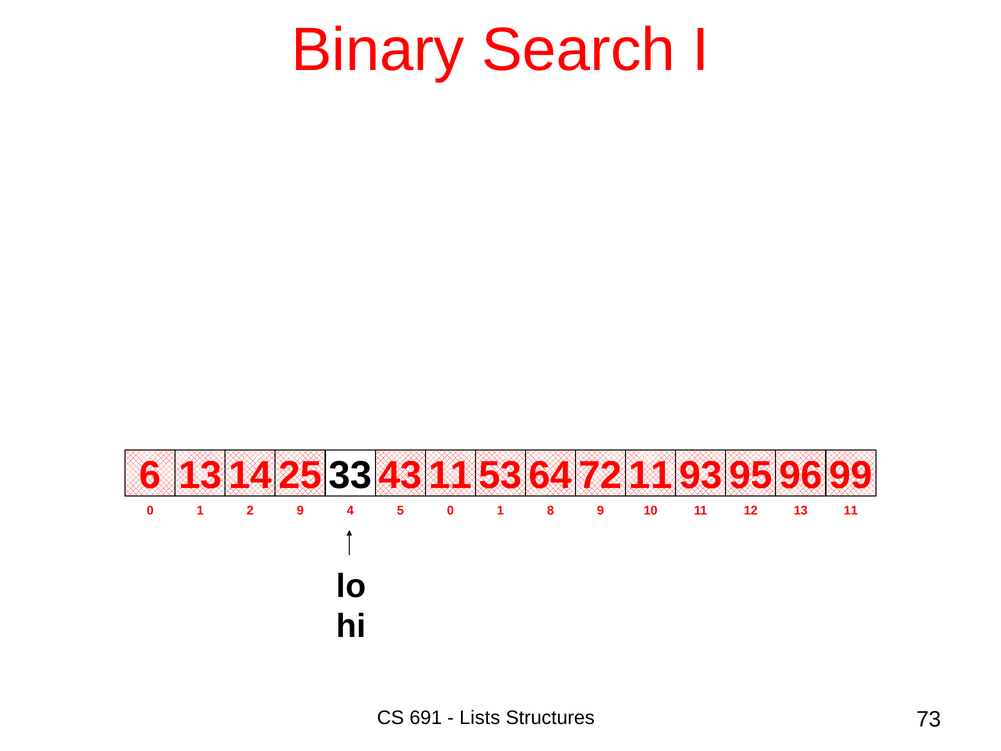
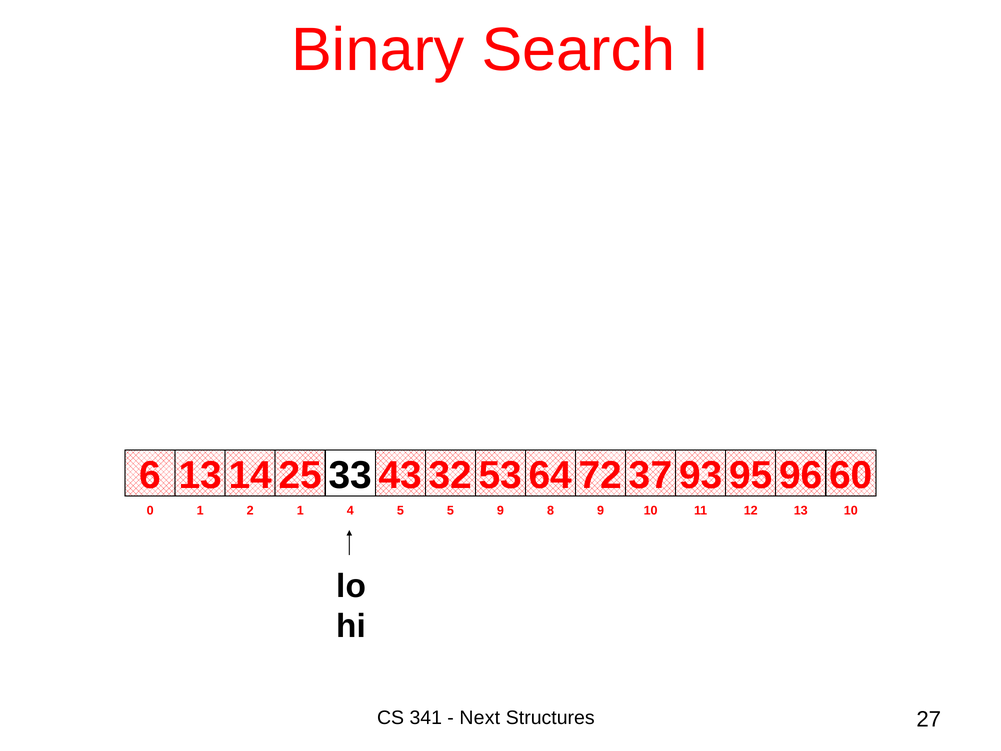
11: 11 -> 32 (450, 475)
53 11: 11 -> 37 (651, 475)
99: 99 -> 60 (851, 475)
1 9: 9 -> 1 (300, 510)
4 0: 0 -> 5 (450, 510)
5 1: 1 -> 9 (500, 510)
12 11: 11 -> 10 (851, 510)
691: 691 -> 341 (426, 717)
Lists: Lists -> Next (480, 717)
73: 73 -> 27 (929, 719)
